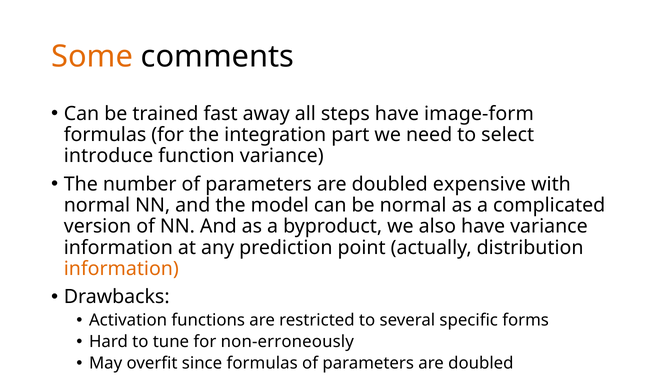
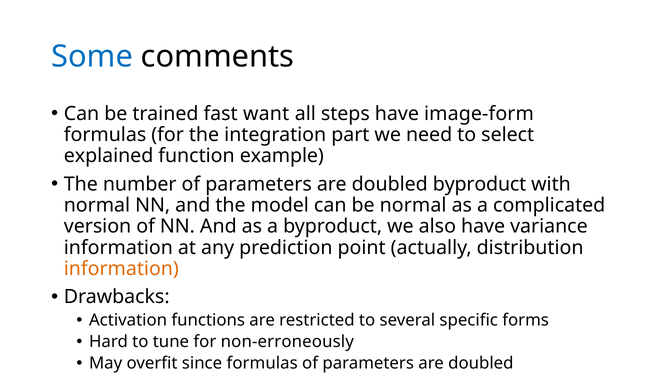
Some colour: orange -> blue (92, 56)
away: away -> want (266, 114)
introduce: introduce -> explained (109, 156)
function variance: variance -> example (282, 156)
doubled expensive: expensive -> byproduct (480, 184)
